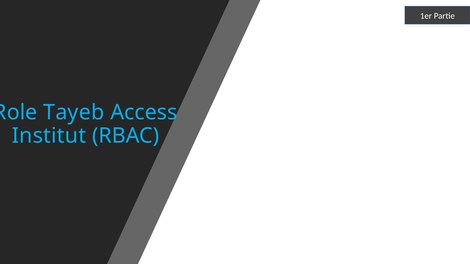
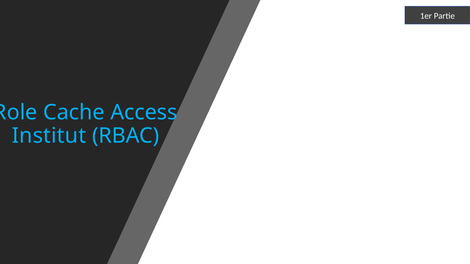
Tayeb: Tayeb -> Cache (74, 113)
